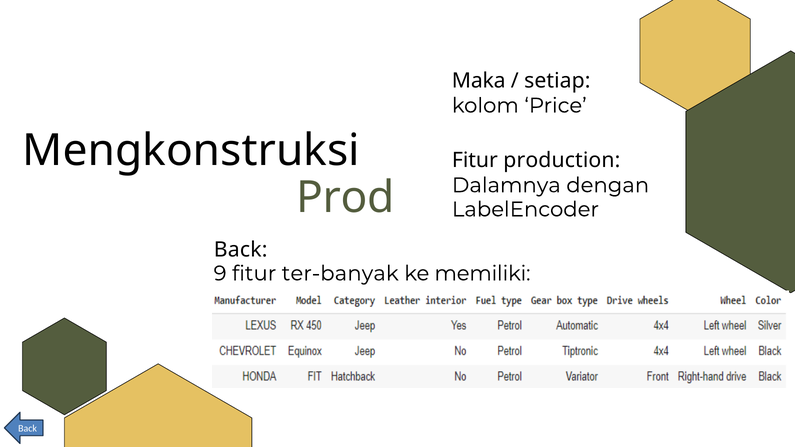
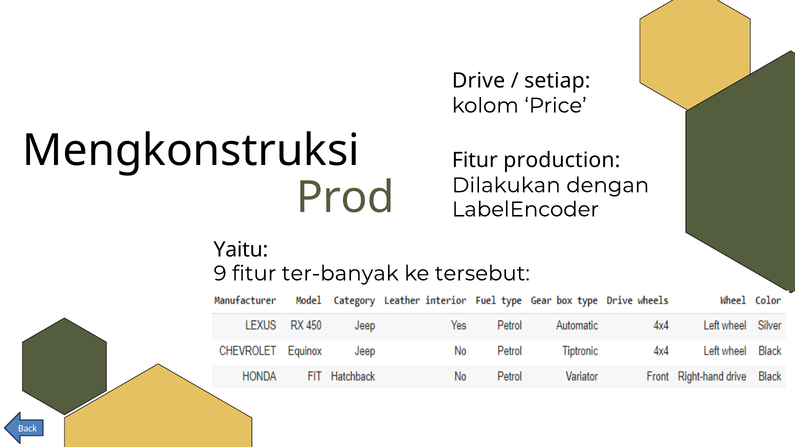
Maka: Maka -> Drive (479, 81)
Dalamnya: Dalamnya -> Dilakukan (506, 185)
Back: Back -> Yaitu (241, 250)
memiliki: memiliki -> tersebut (482, 274)
